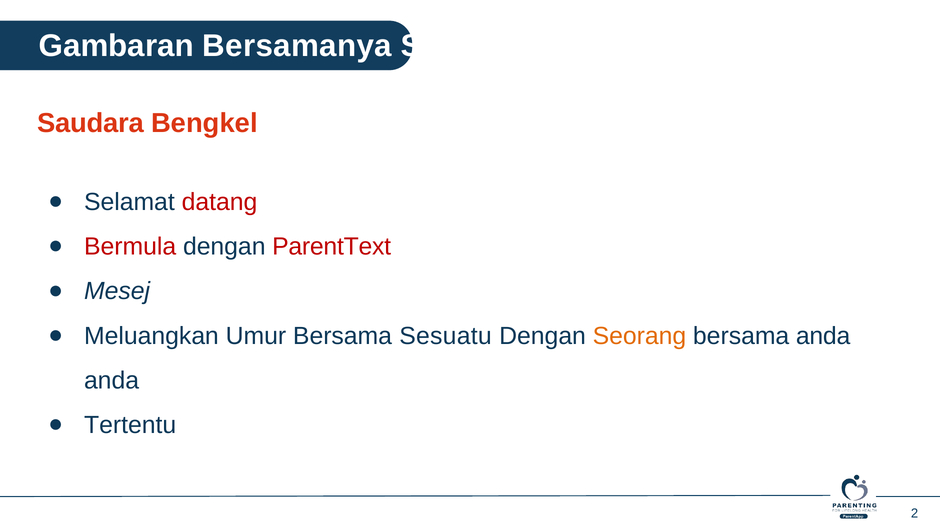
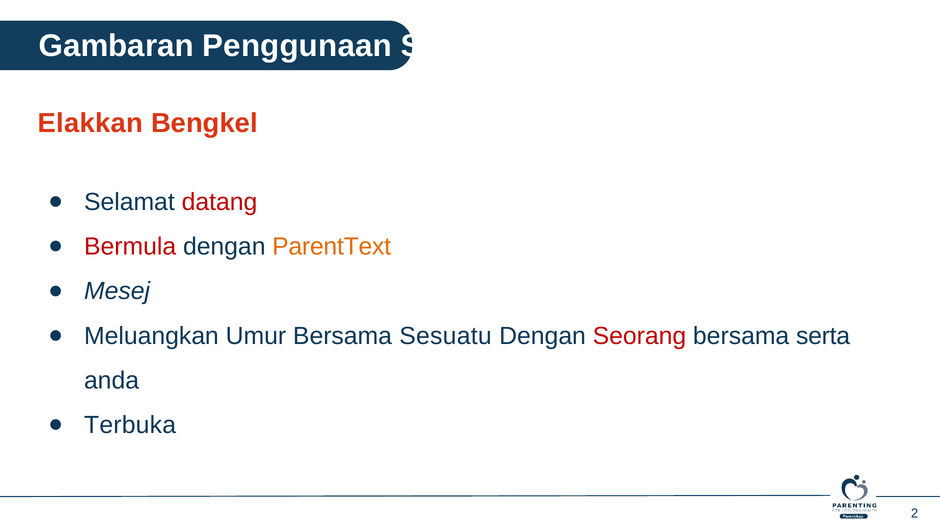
Bersamanya: Bersamanya -> Penggunaan (297, 46)
Saudara: Saudara -> Elakkan (90, 123)
ParentText colour: red -> orange (332, 247)
Seorang colour: orange -> red (639, 336)
bersama anda: anda -> serta (823, 336)
Tertentu: Tertentu -> Terbuka (130, 425)
